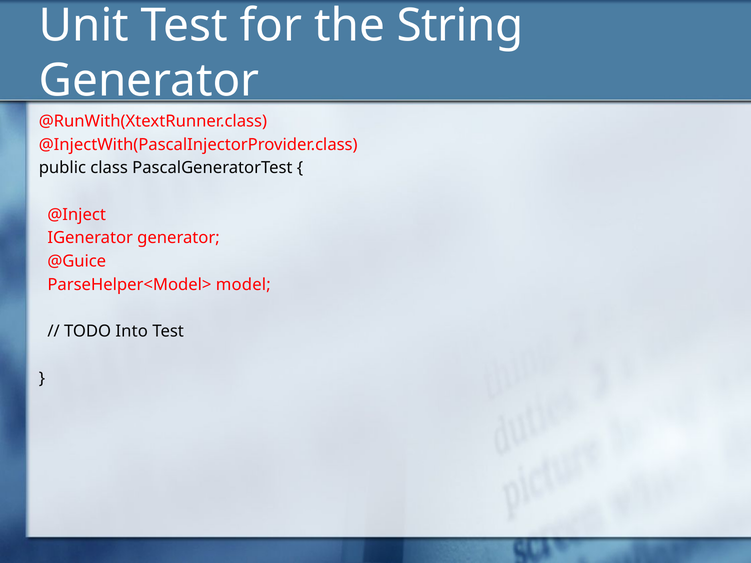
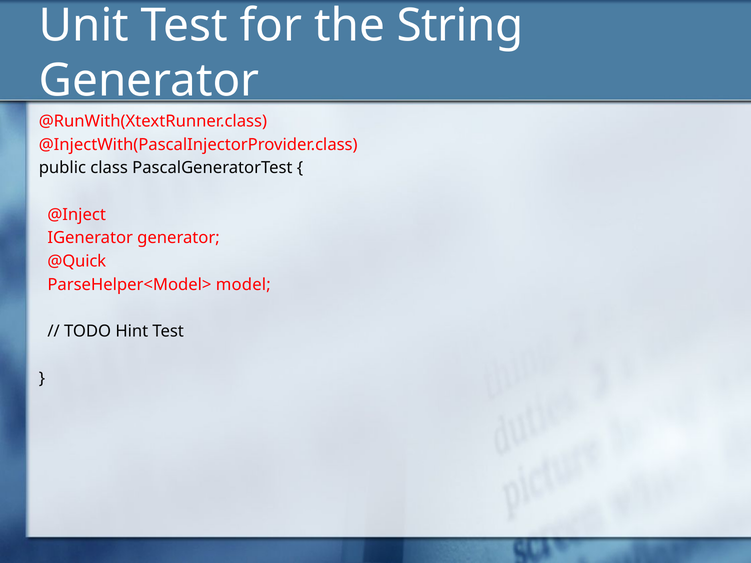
@Guice: @Guice -> @Quick (77, 261)
Into: Into -> Hint (132, 332)
